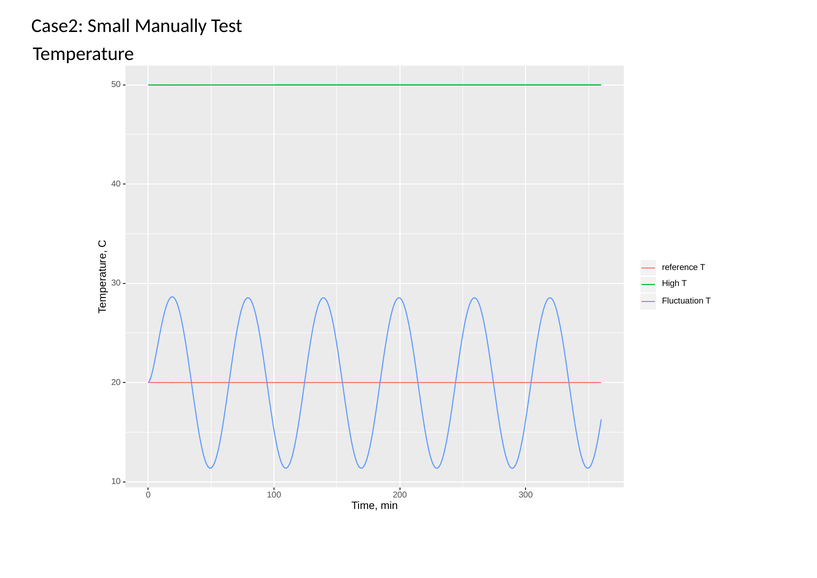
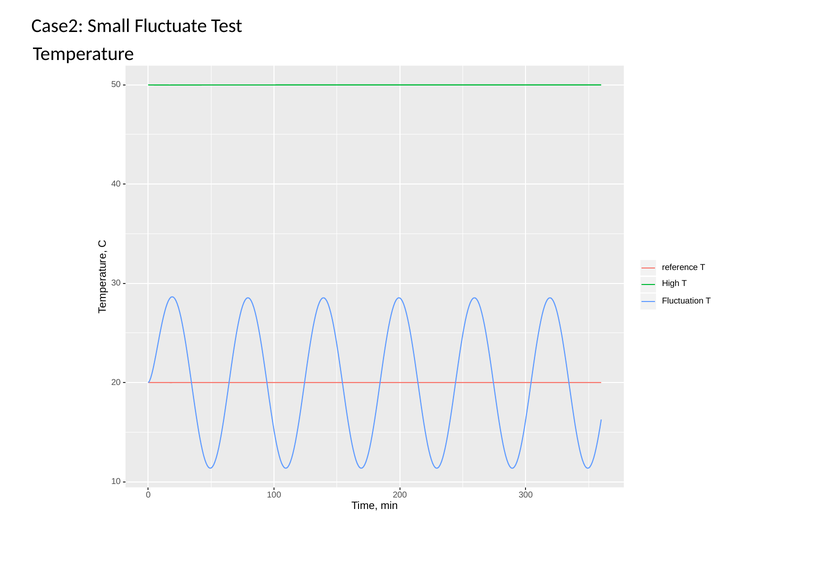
Manually: Manually -> Fluctuate (171, 26)
